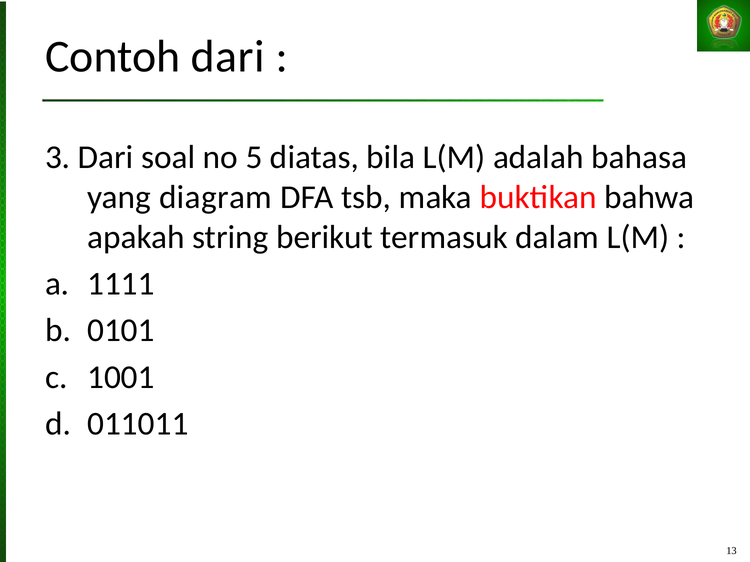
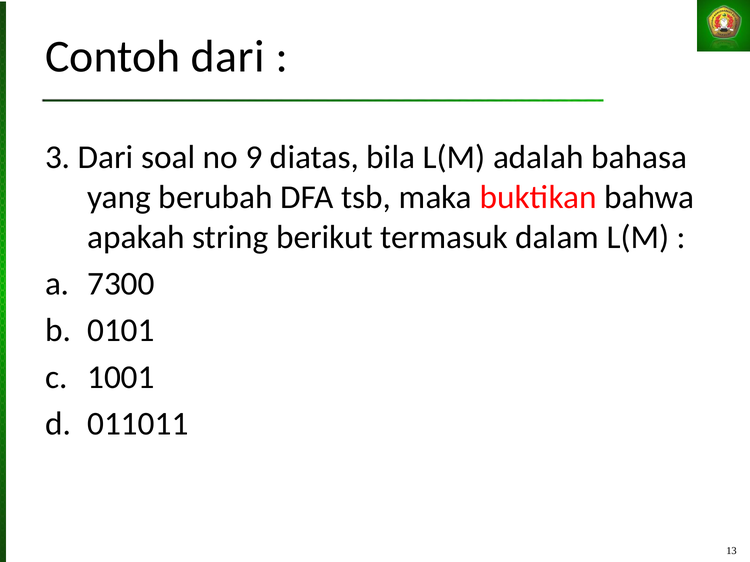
5: 5 -> 9 (254, 157)
diagram: diagram -> berubah (216, 197)
1111: 1111 -> 7300 (121, 284)
